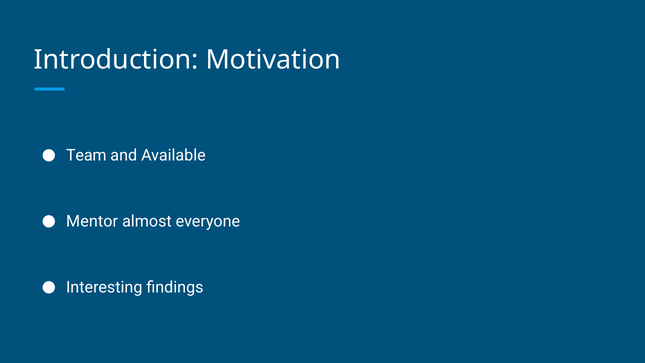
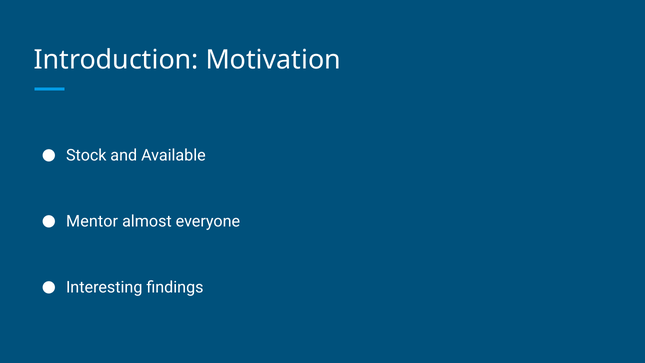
Team: Team -> Stock (86, 155)
